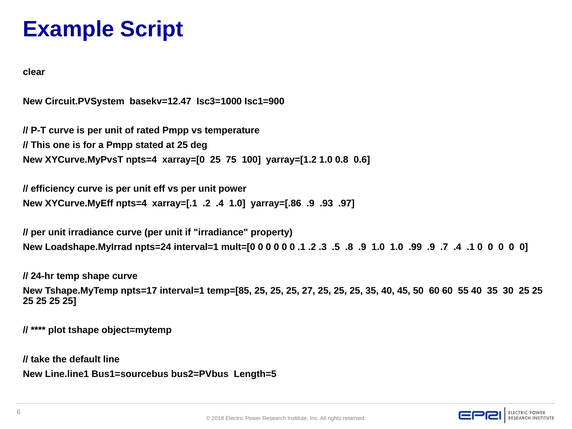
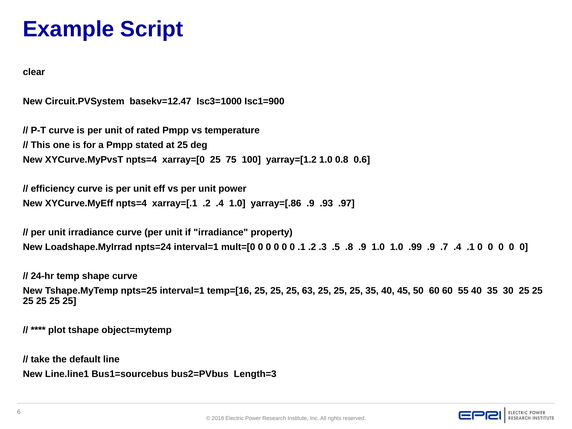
npts=17: npts=17 -> npts=25 (139, 291)
temp=[85: temp=[85 -> temp=[16 (229, 291)
27: 27 -> 63 (309, 291)
Length=5: Length=5 -> Length=3 (255, 374)
